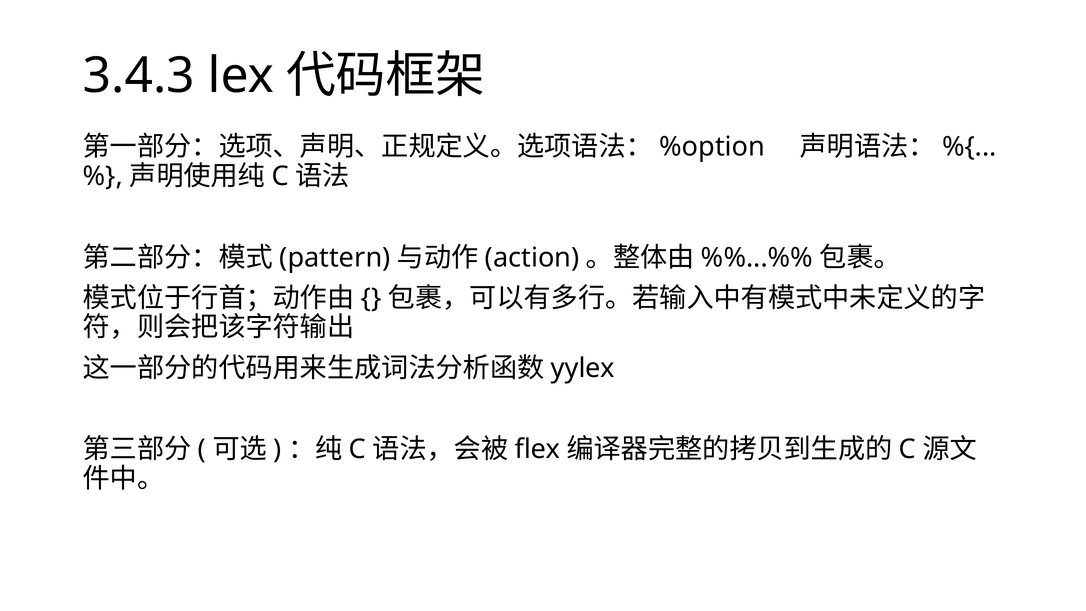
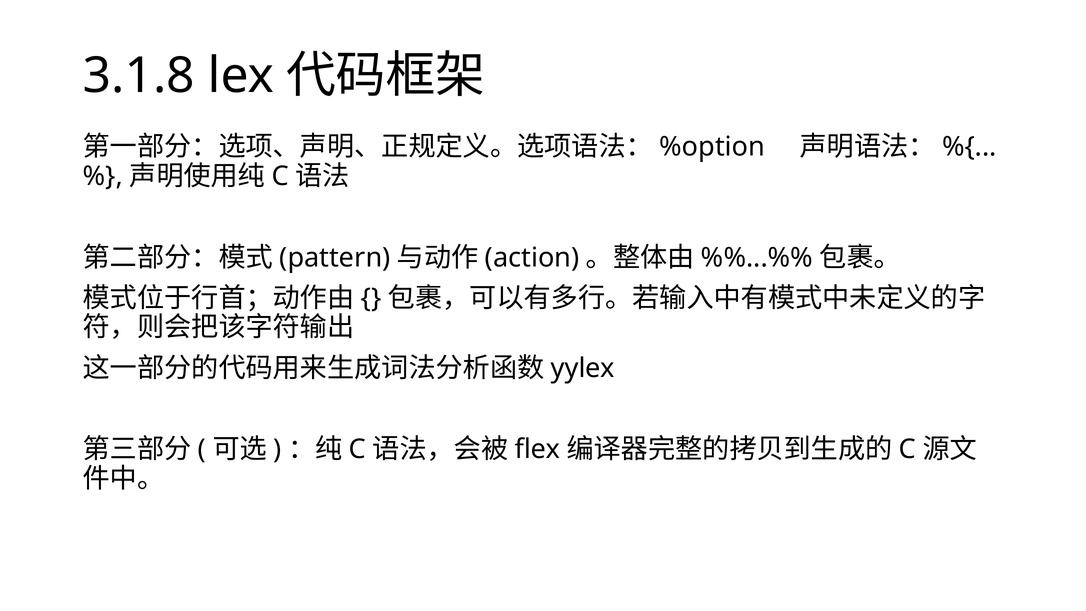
3.4.3: 3.4.3 -> 3.1.8 (139, 76)
